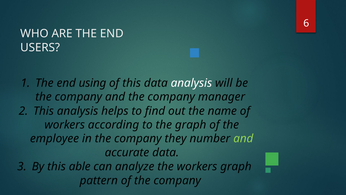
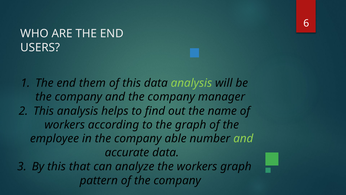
using: using -> them (92, 83)
analysis colour: white -> light green (191, 83)
they: they -> able (176, 138)
able: able -> that (80, 166)
